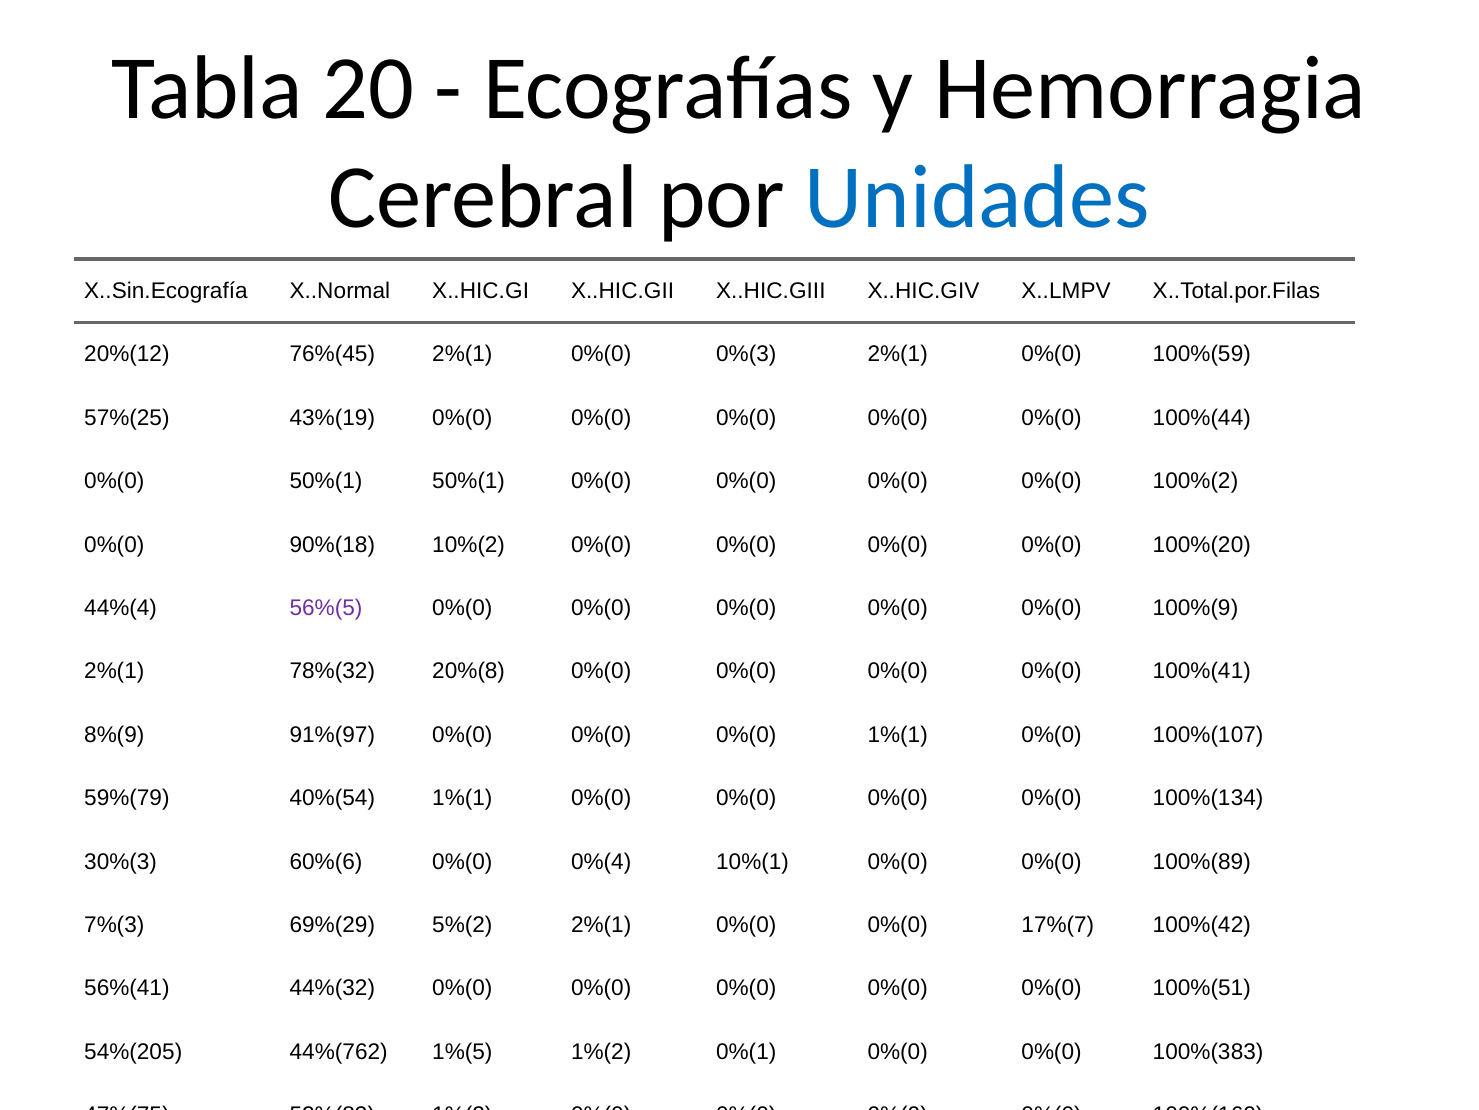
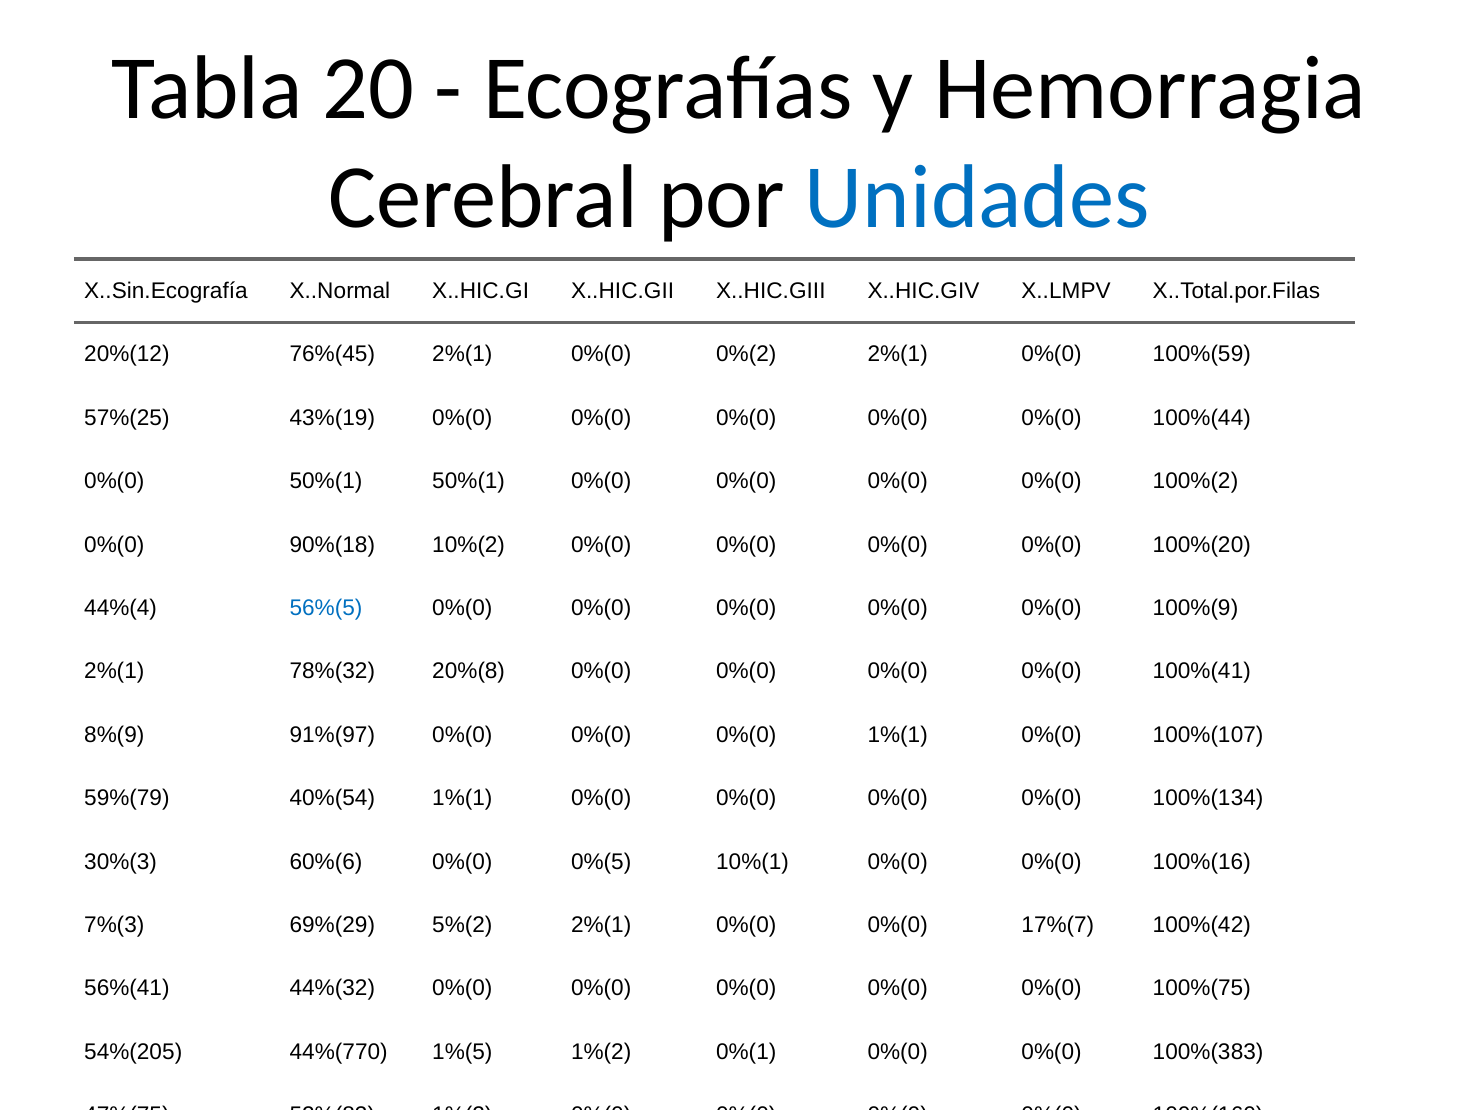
0%(3: 0%(3 -> 0%(2 (746, 354)
56%(5 colour: purple -> blue (326, 608)
0%(4: 0%(4 -> 0%(5 (601, 861)
100%(89: 100%(89 -> 100%(16 (1202, 861)
100%(51: 100%(51 -> 100%(75 (1202, 988)
44%(762: 44%(762 -> 44%(770 (339, 1051)
